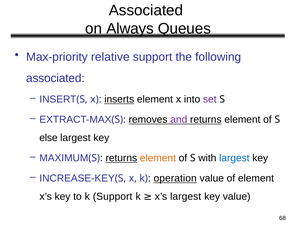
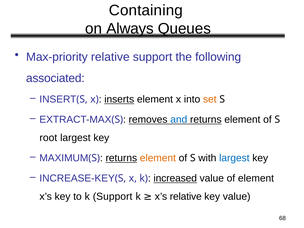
Associated: Associated -> Containing (146, 10)
set colour: purple -> orange (210, 99)
and colour: purple -> blue (179, 120)
else: else -> root (48, 138)
operation: operation -> increased (175, 178)
largest: largest -> relative (186, 197)
